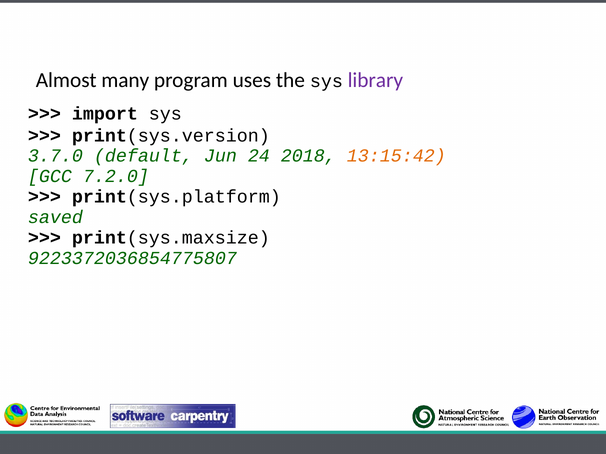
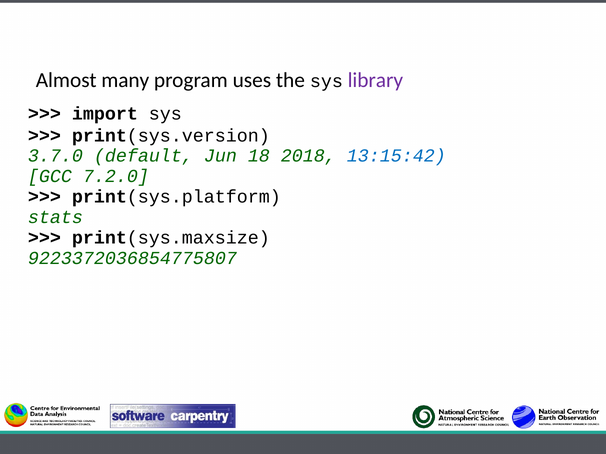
24: 24 -> 18 (259, 156)
13:15:42 colour: orange -> blue (396, 156)
saved: saved -> stats (55, 217)
